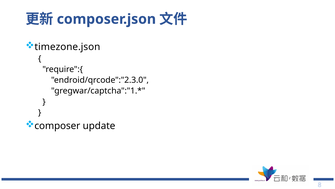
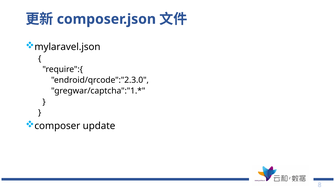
timezone.json: timezone.json -> mylaravel.json (67, 47)
